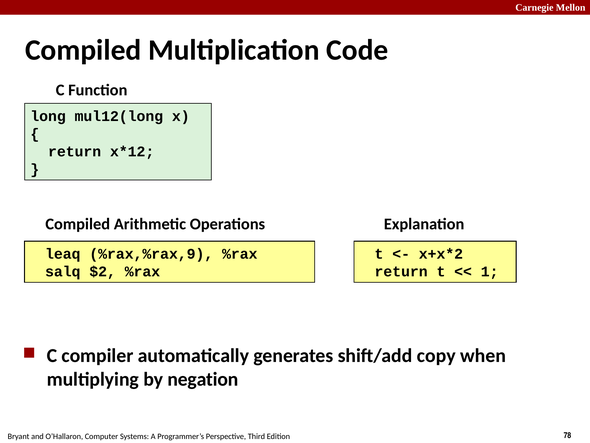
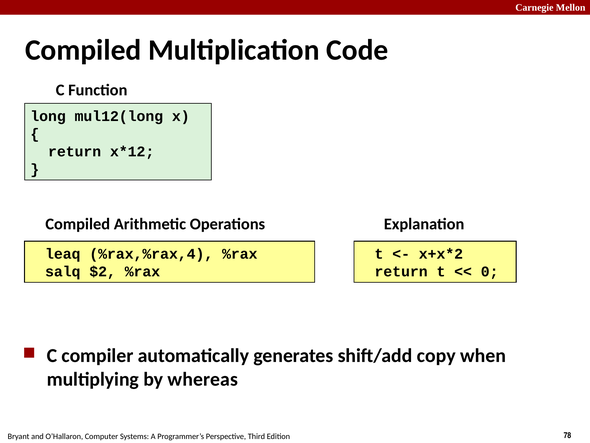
%rax,%rax,9: %rax,%rax,9 -> %rax,%rax,4 (151, 254)
1: 1 -> 0 (490, 271)
negation: negation -> whereas (203, 379)
